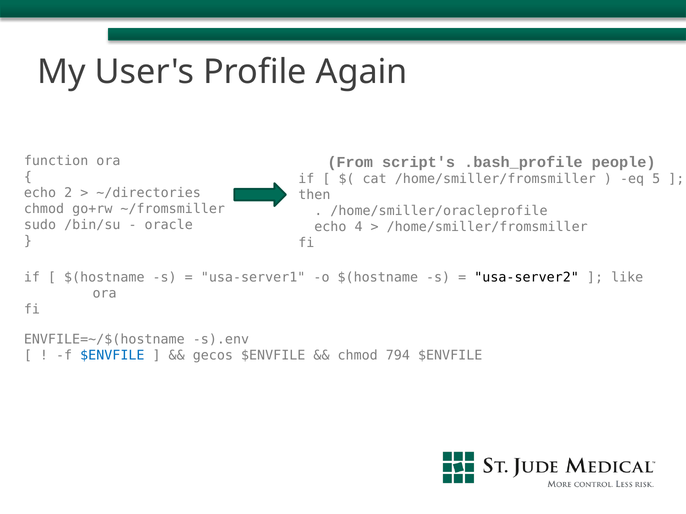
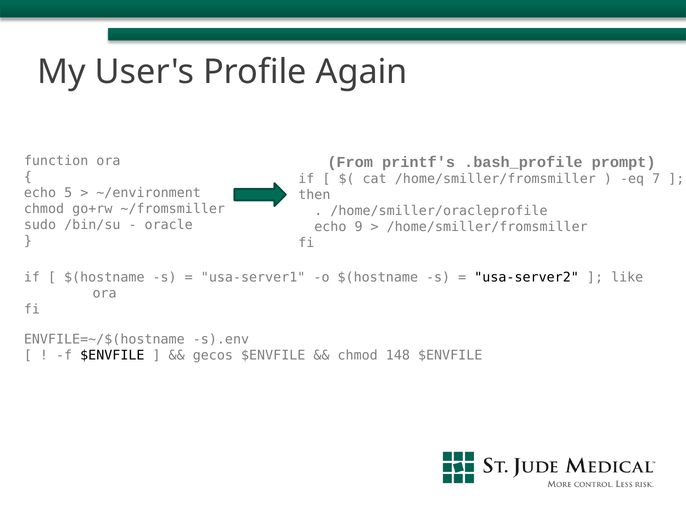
script's: script's -> printf's (419, 162)
people: people -> prompt (624, 162)
5: 5 -> 7 (656, 179)
2: 2 -> 5 (68, 193)
~/directories: ~/directories -> ~/environment (149, 193)
4: 4 -> 9 (359, 227)
$ENVFILE colour: blue -> black (112, 356)
794: 794 -> 148 (398, 356)
